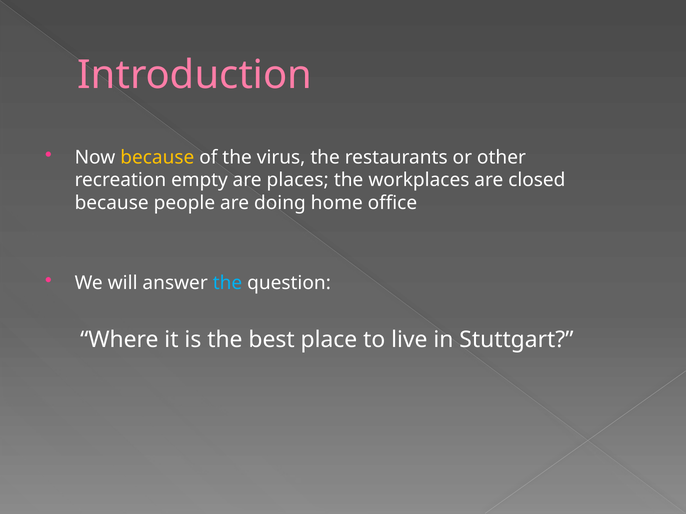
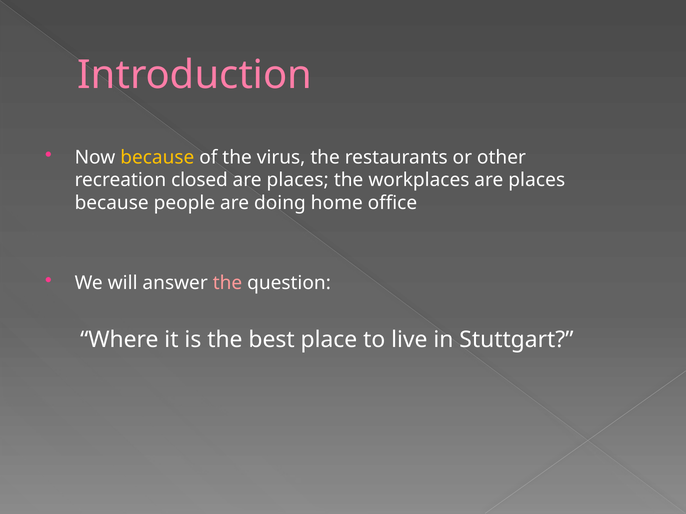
empty: empty -> closed (199, 180)
workplaces are closed: closed -> places (537, 180)
the colour: light blue -> pink (227, 283)
